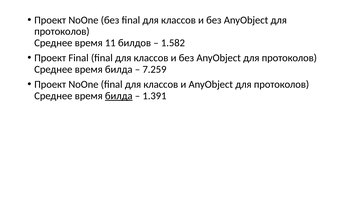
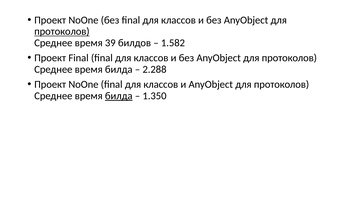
протоколов underline: none -> present (62, 31)
11: 11 -> 39 (110, 43)
7.259: 7.259 -> 2.288 (154, 69)
1.391: 1.391 -> 1.350 (154, 96)
